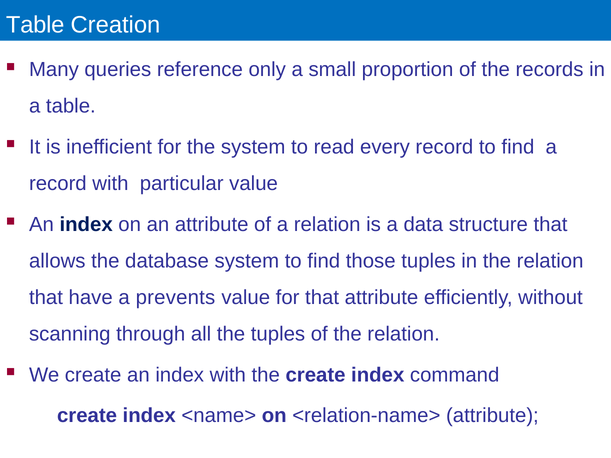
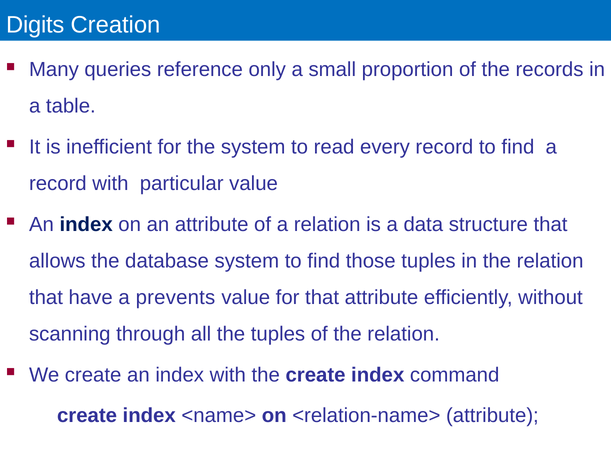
Table: Table -> Digits (35, 25)
